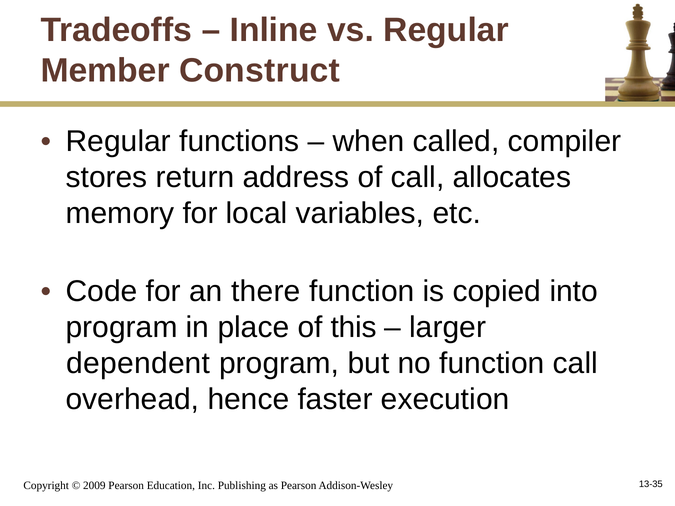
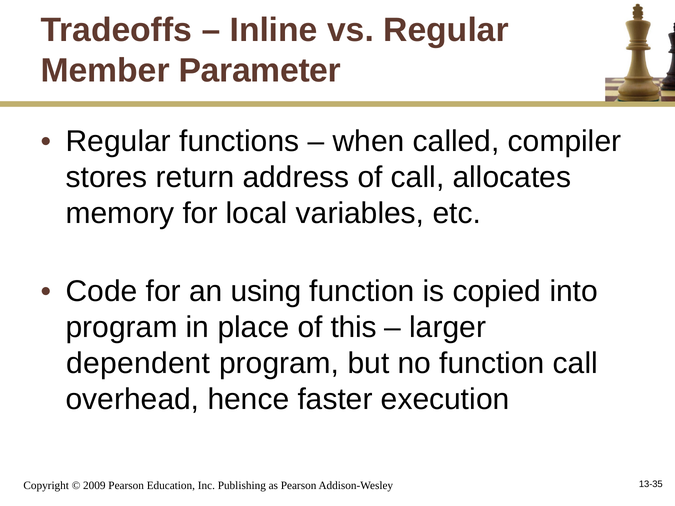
Construct: Construct -> Parameter (260, 70)
there: there -> using (266, 292)
